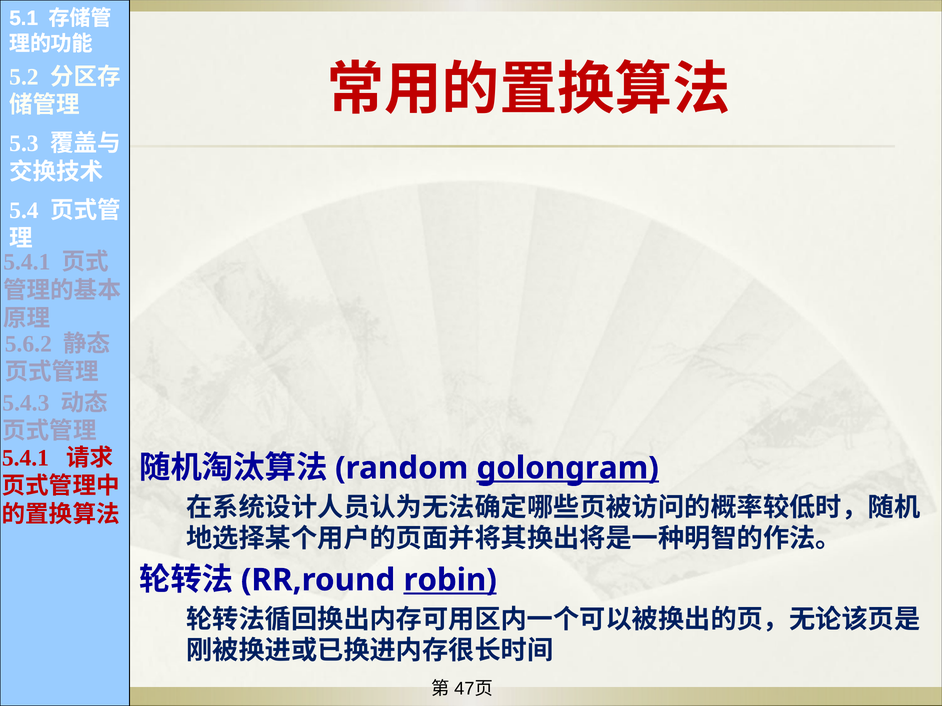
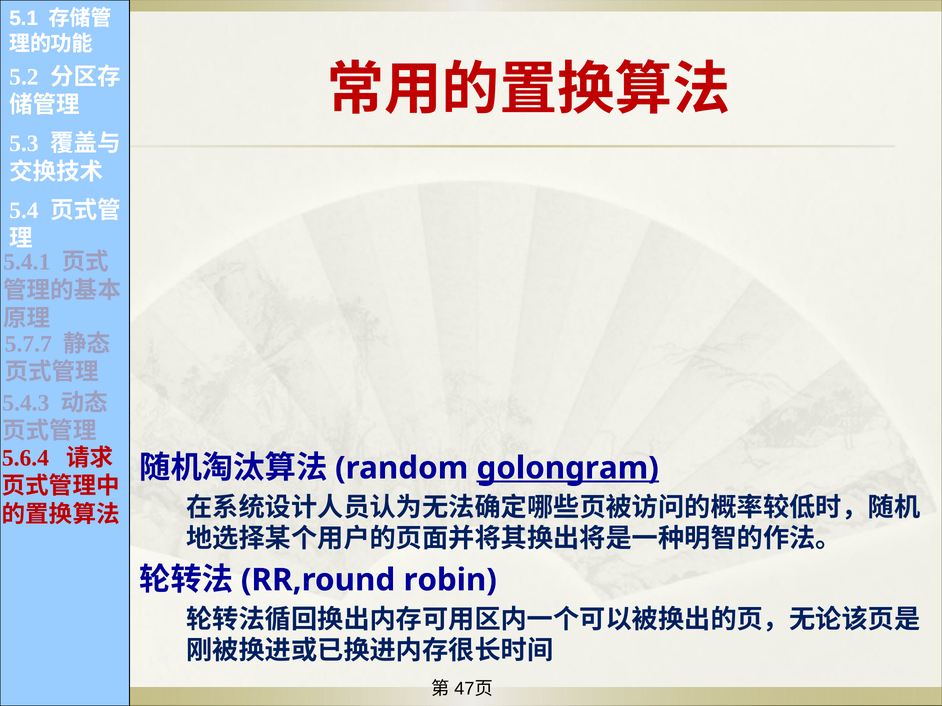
5.6.2: 5.6.2 -> 5.7.7 (28, 344)
5.4.1: 5.4.1 -> 5.6.4 (25, 458)
robin underline: present -> none (450, 580)
